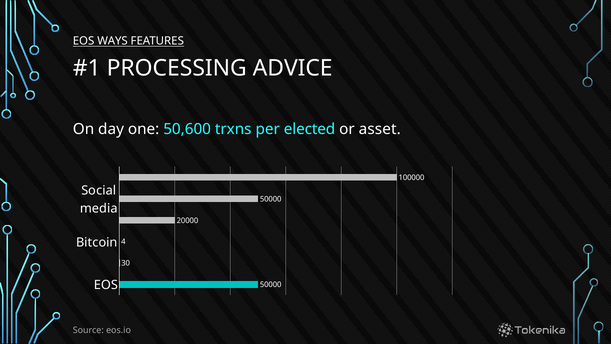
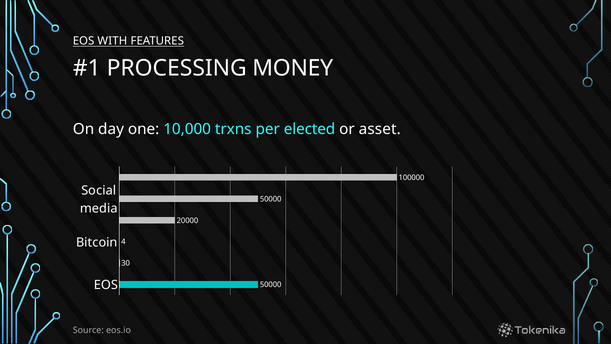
WAYS: WAYS -> WITH (112, 41)
ADVICE: ADVICE -> MONEY (293, 68)
50,600: 50,600 -> 10,000 (187, 129)
